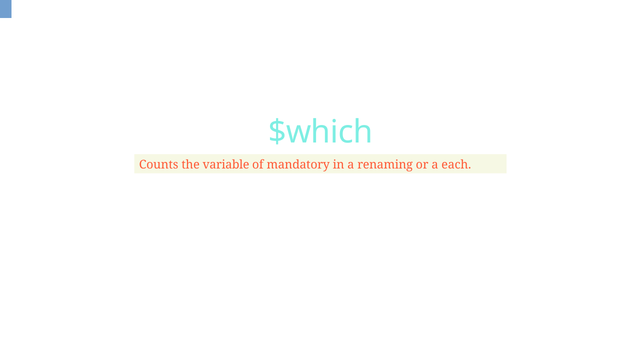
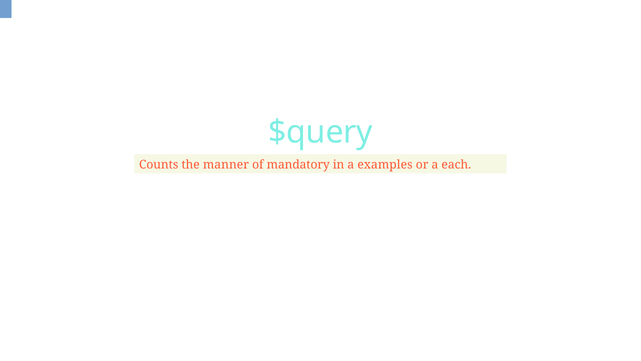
$which: $which -> $query (321, 132)
variable: variable -> manner (226, 164)
renaming: renaming -> examples (385, 164)
